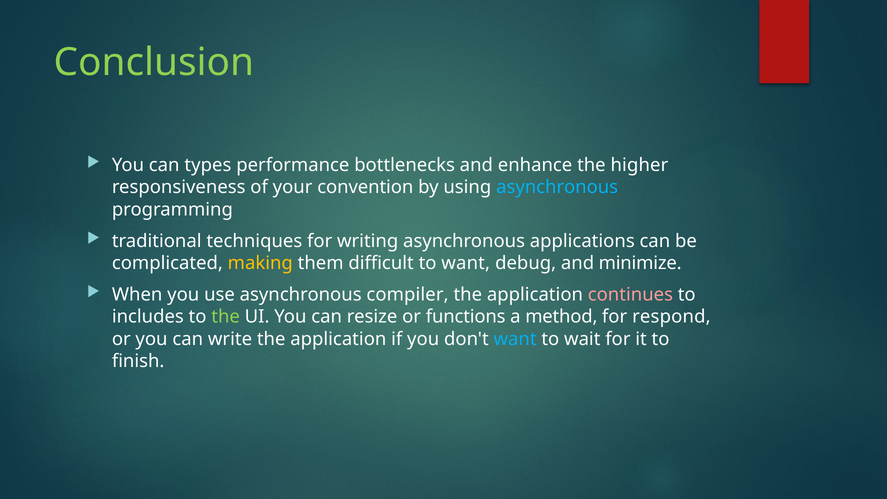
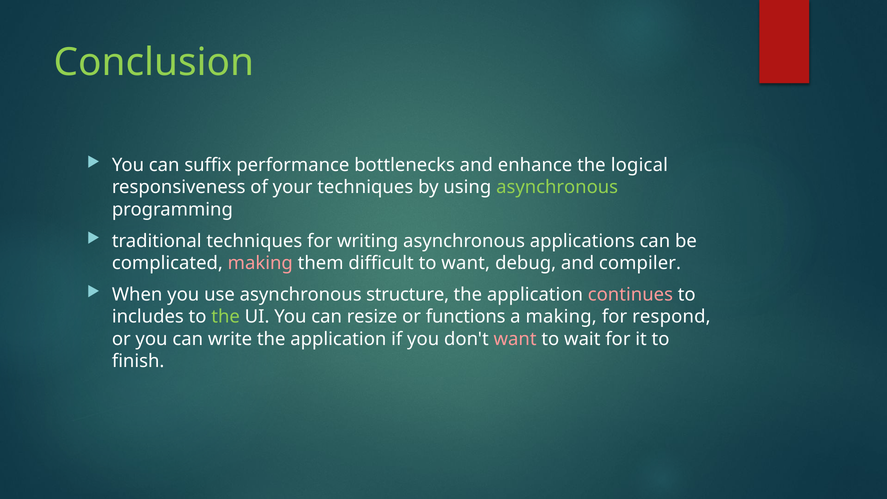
types: types -> suffix (208, 165)
higher: higher -> logical (639, 165)
your convention: convention -> techniques (365, 187)
asynchronous colour: light blue -> light green (557, 187)
making colour: yellow -> pink (260, 263)
minimize: minimize -> compiler (640, 263)
compiler: compiler -> structure (408, 294)
a method: method -> making (561, 317)
want colour: light blue -> pink (515, 339)
